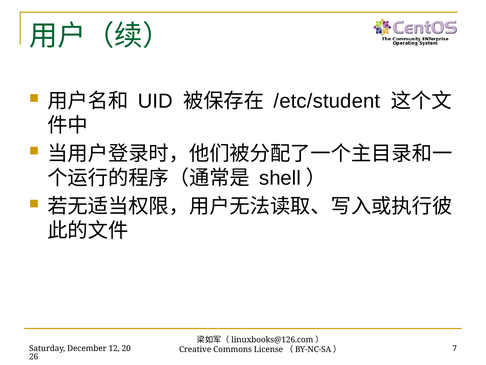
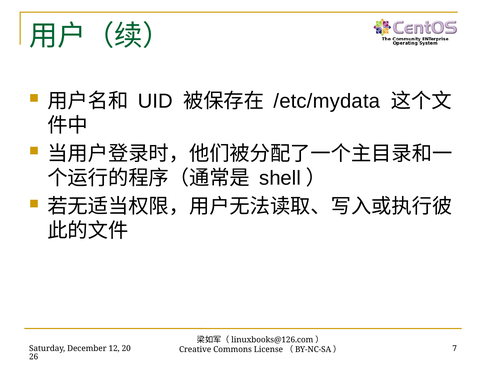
/etc/student: /etc/student -> /etc/mydata (327, 101)
